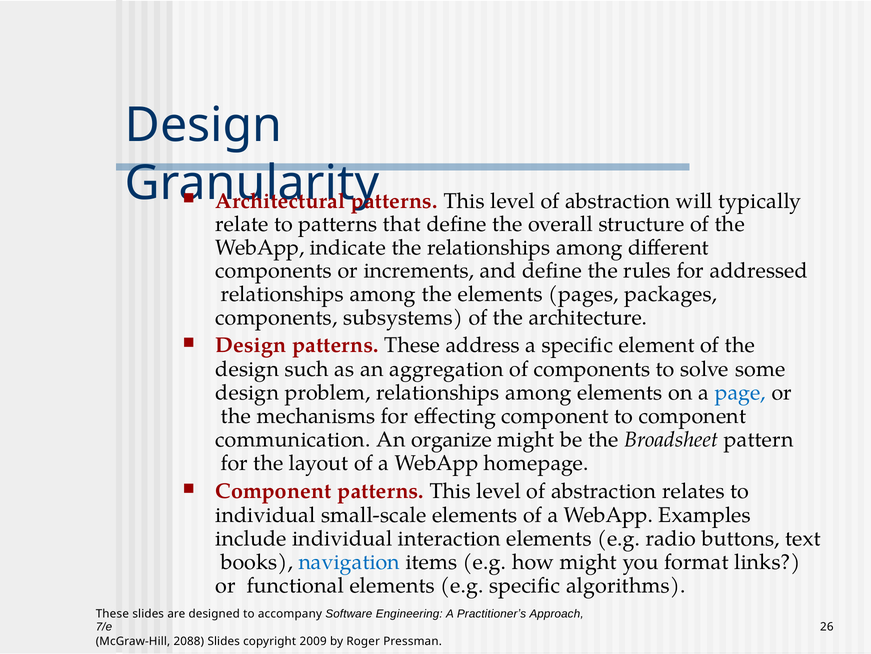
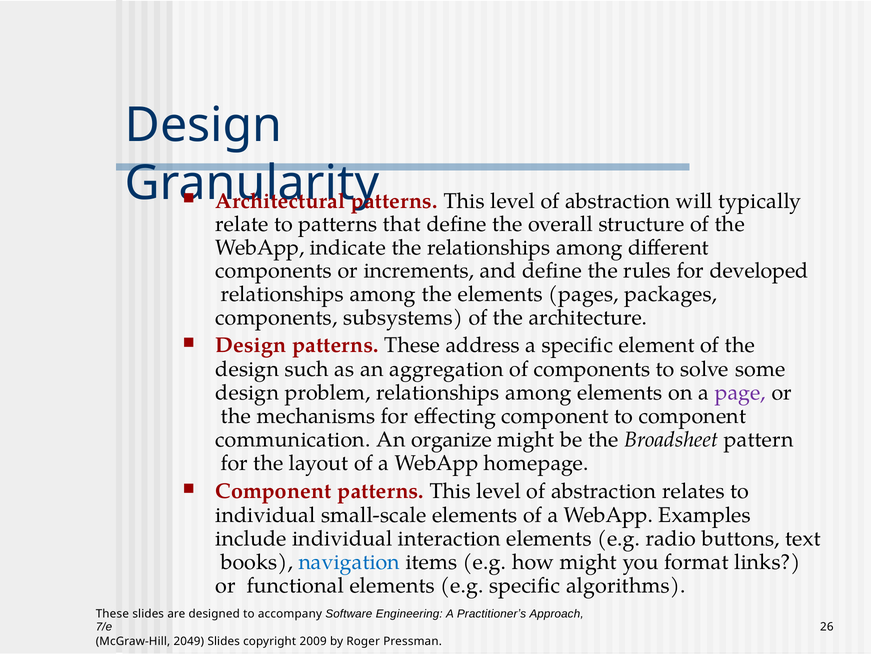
addressed: addressed -> developed (759, 271)
page colour: blue -> purple (740, 393)
2088: 2088 -> 2049 (189, 642)
